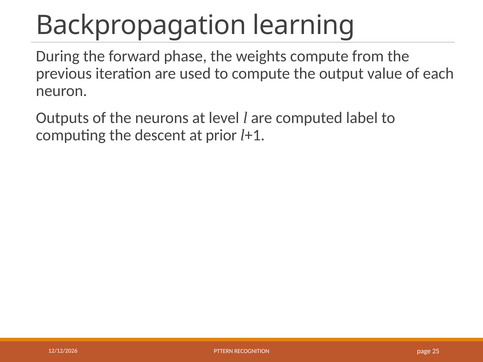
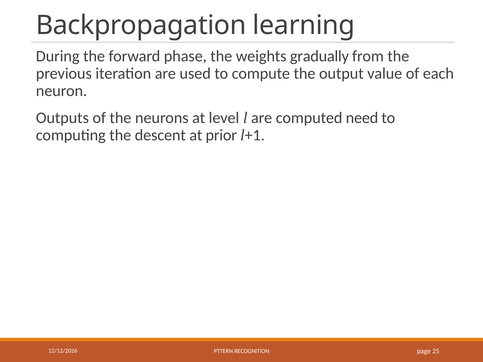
weights compute: compute -> gradually (319, 56)
label: label -> need (362, 118)
